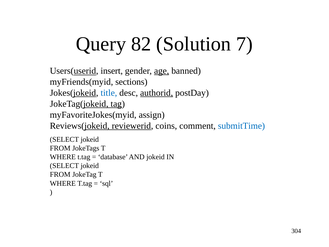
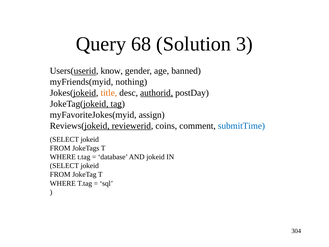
82: 82 -> 68 (141, 44)
7: 7 -> 3 (244, 44)
insert: insert -> know (112, 71)
age underline: present -> none (162, 71)
sections: sections -> nothing (131, 82)
title colour: blue -> orange (109, 93)
